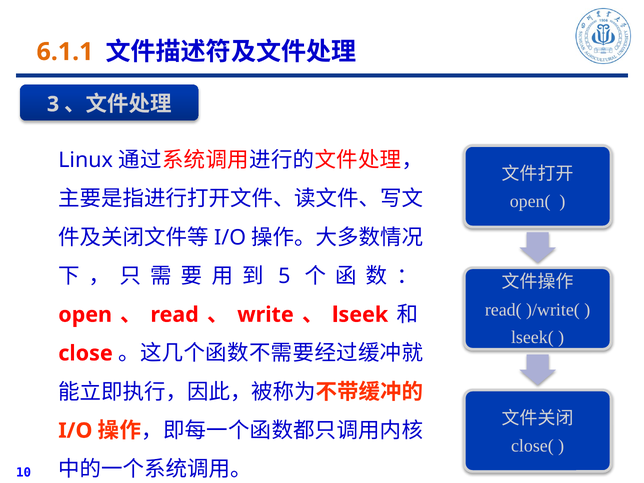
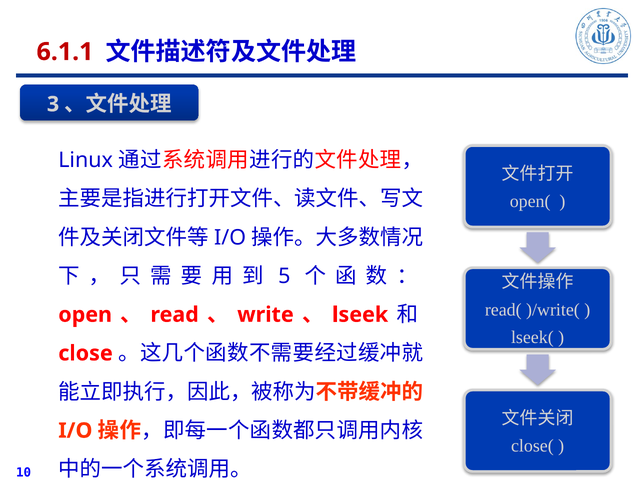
6.1.1 colour: orange -> red (65, 52)
